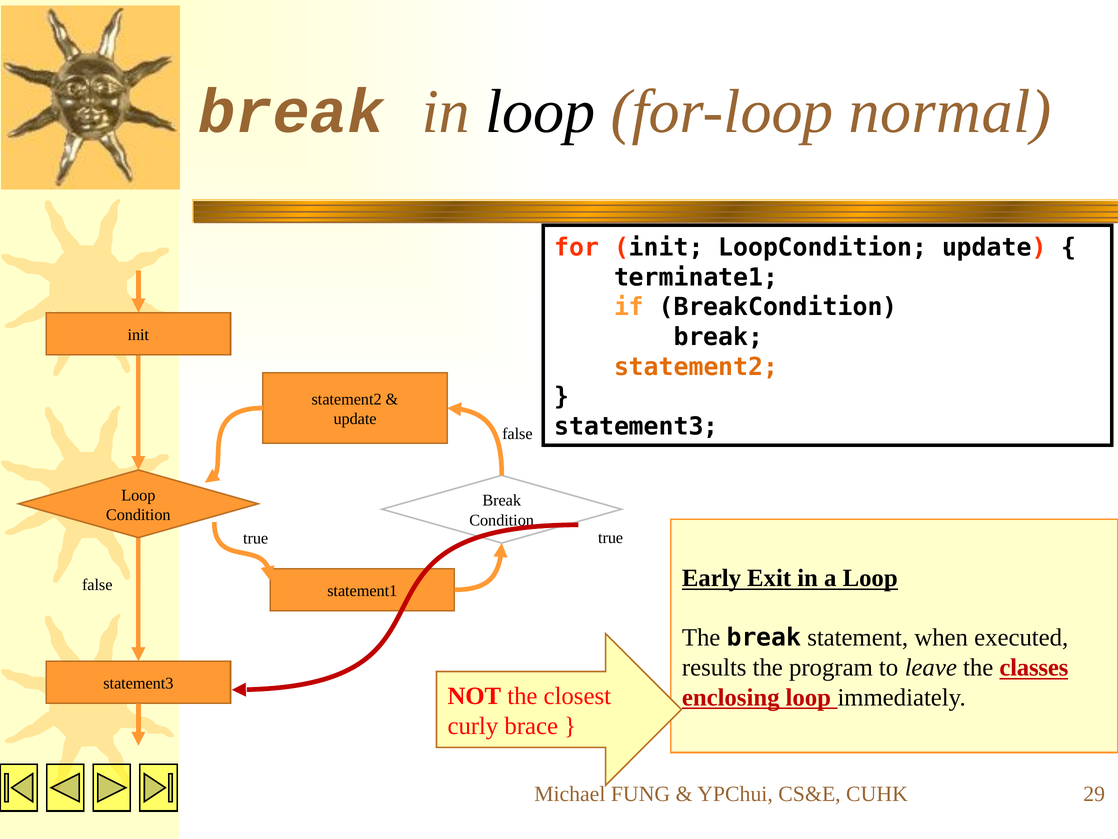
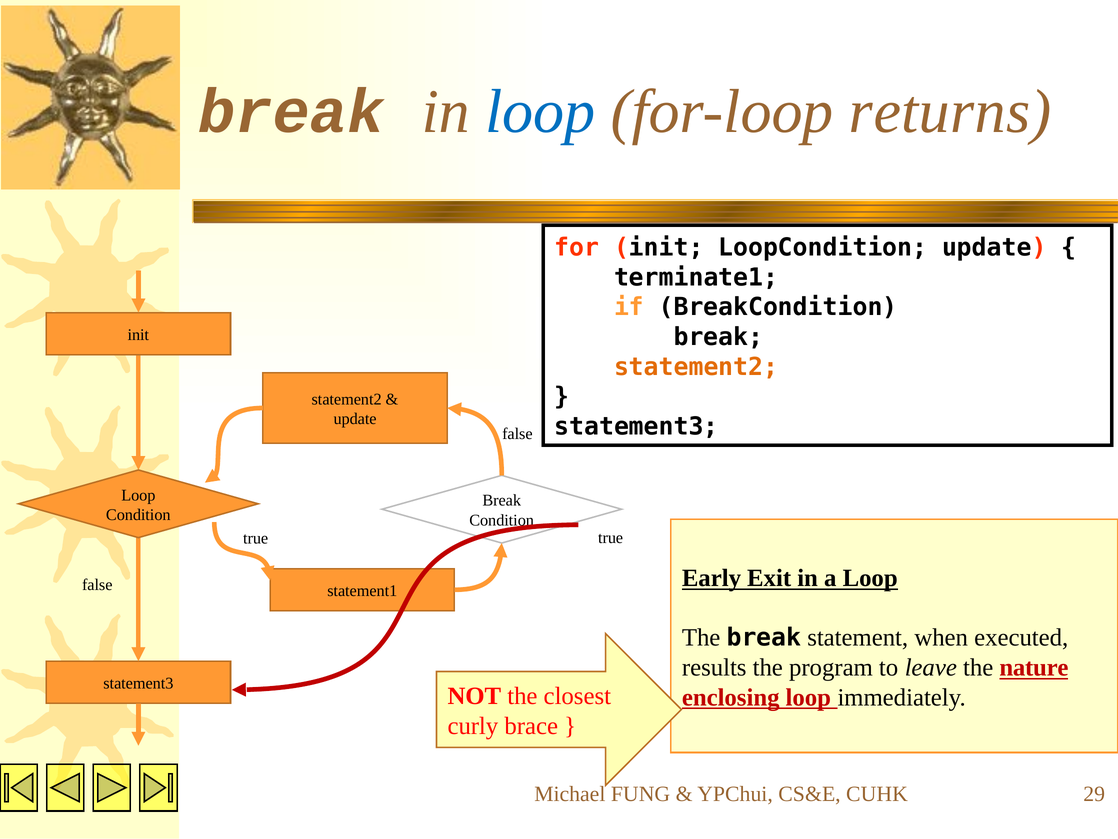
loop colour: black -> blue (540, 111)
normal: normal -> returns (950, 111)
classes: classes -> nature (1034, 667)
